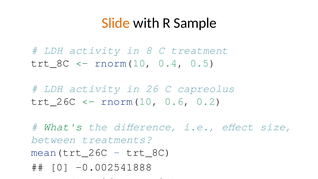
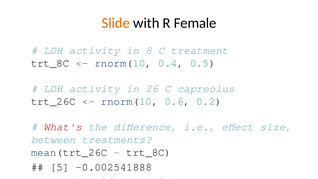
R Sample: Sample -> Female (195, 23)
What's colour: green -> red (63, 127)
0: 0 -> 5 (60, 167)
